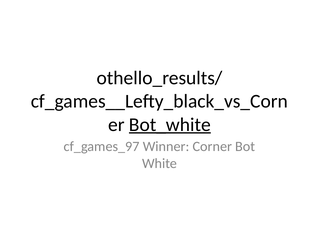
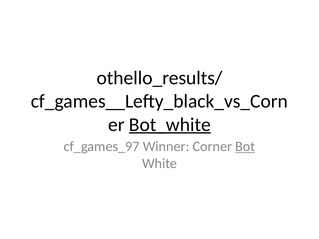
Bot underline: none -> present (245, 147)
